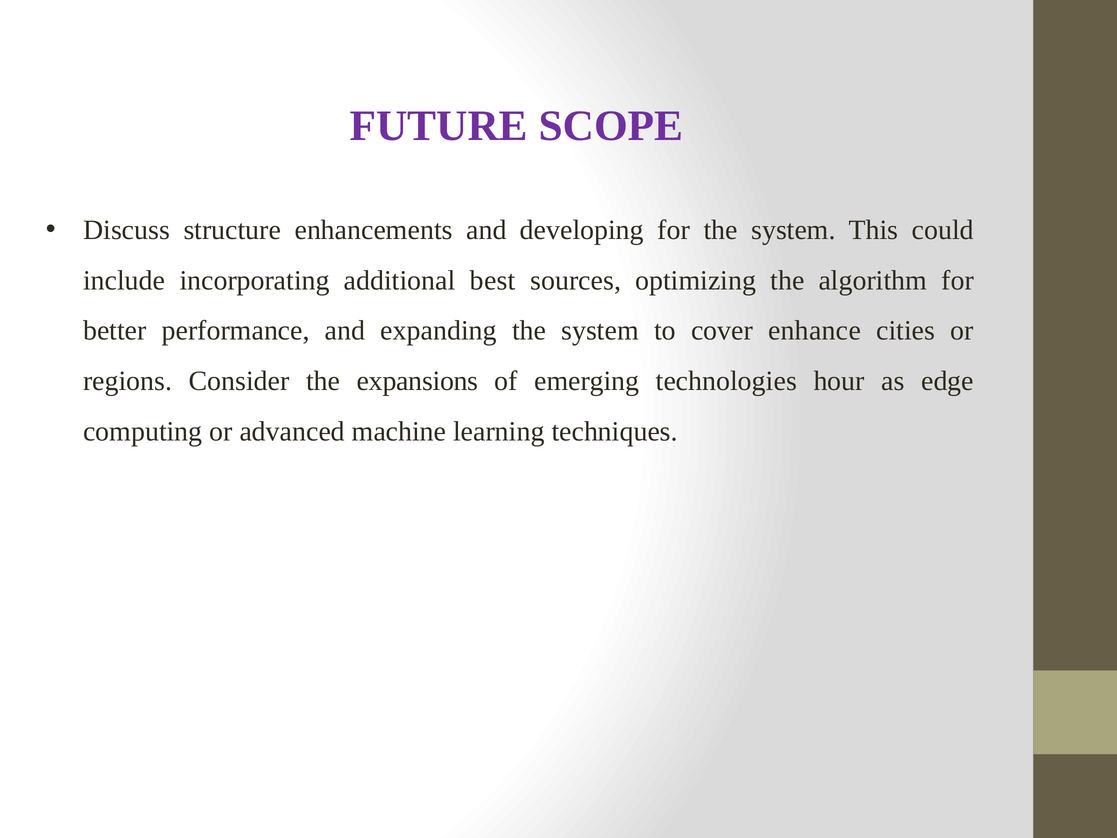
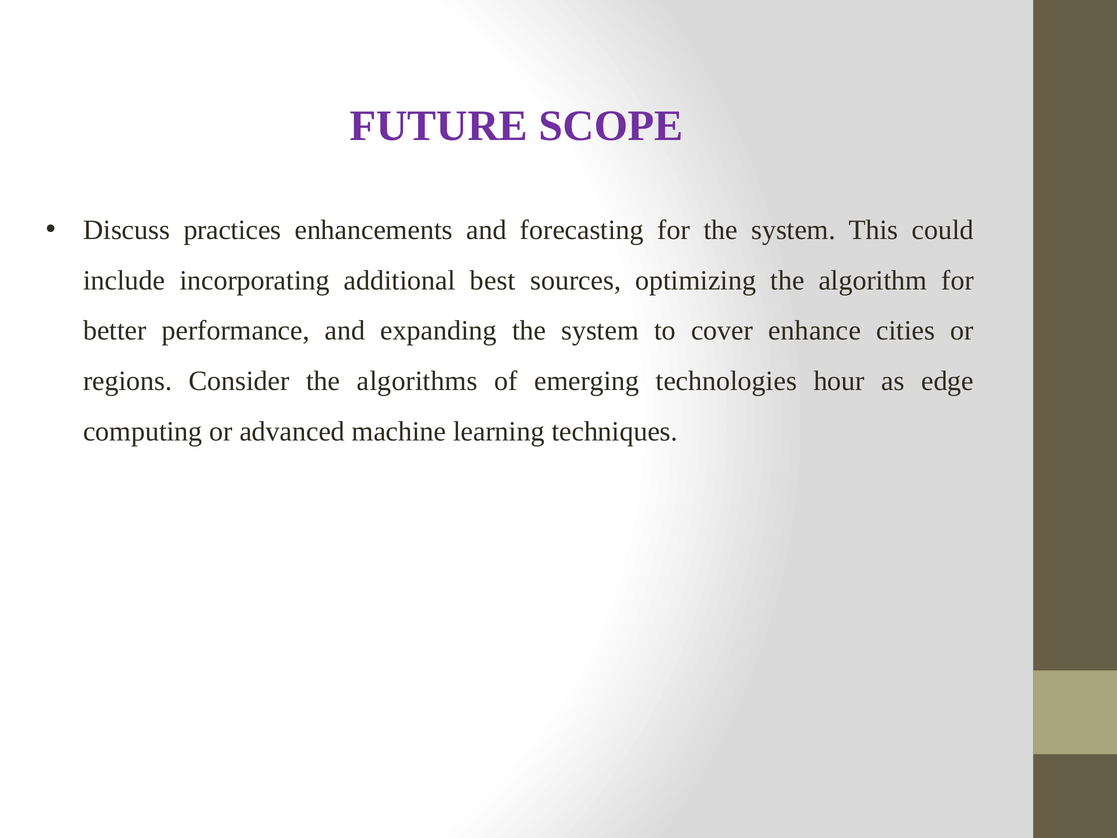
structure: structure -> practices (232, 230)
developing: developing -> forecasting (582, 230)
expansions: expansions -> algorithms (417, 381)
